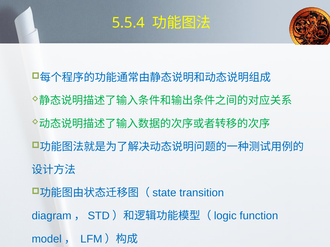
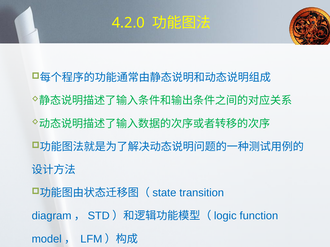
5.5.4: 5.5.4 -> 4.2.0 (128, 23)
